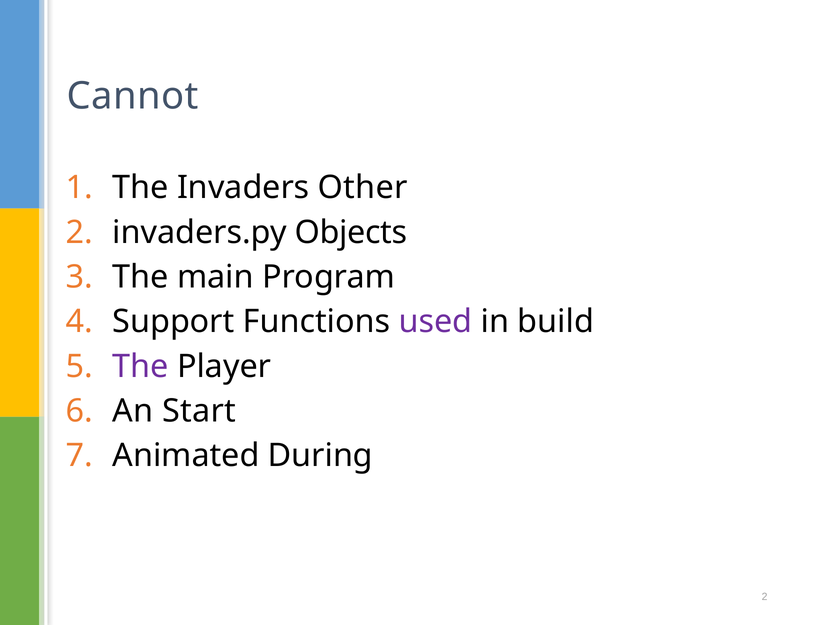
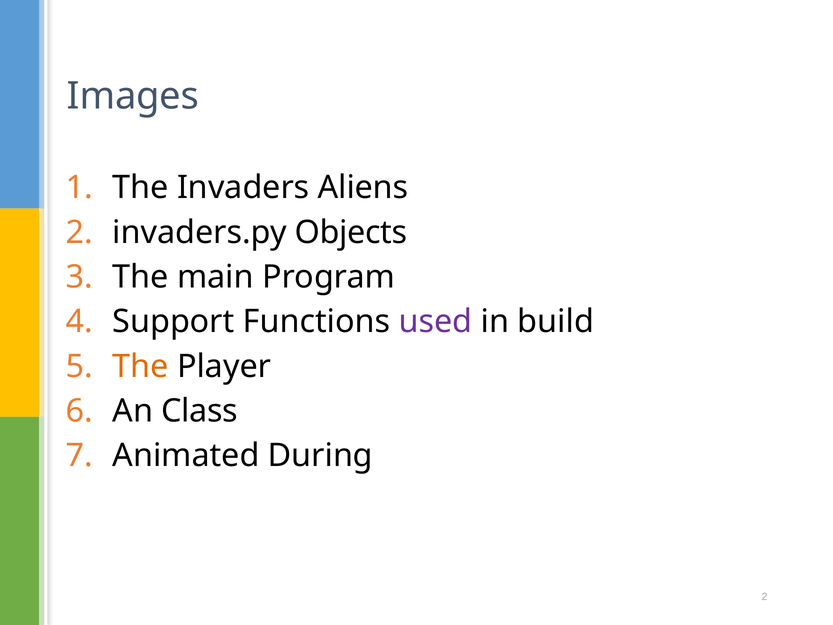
Cannot: Cannot -> Images (133, 96)
Other: Other -> Aliens (363, 188)
The colour: purple -> orange (141, 366)
Start: Start -> Class (199, 411)
